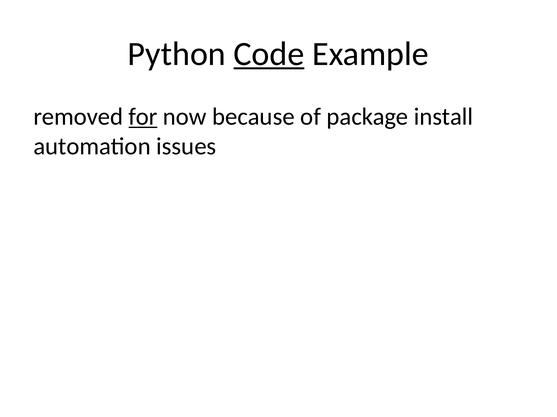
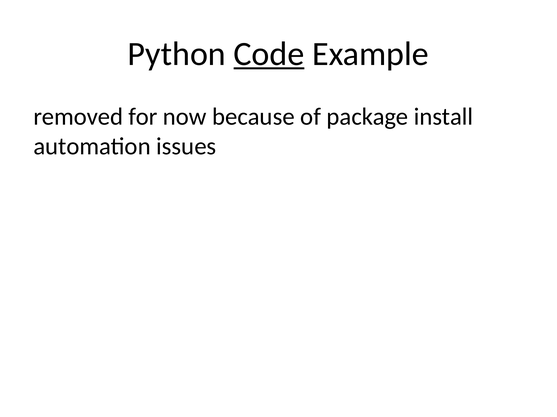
for underline: present -> none (143, 117)
